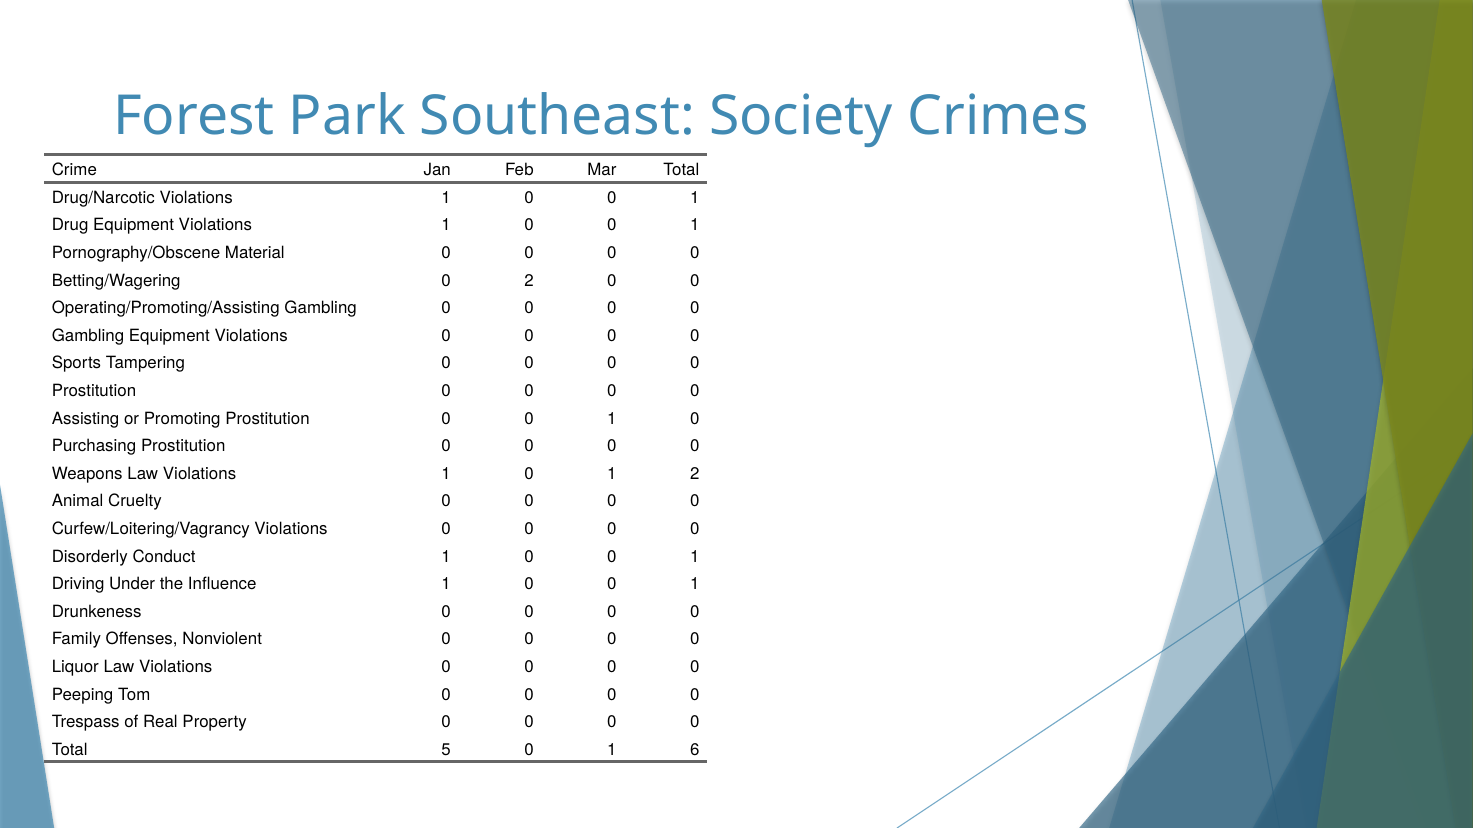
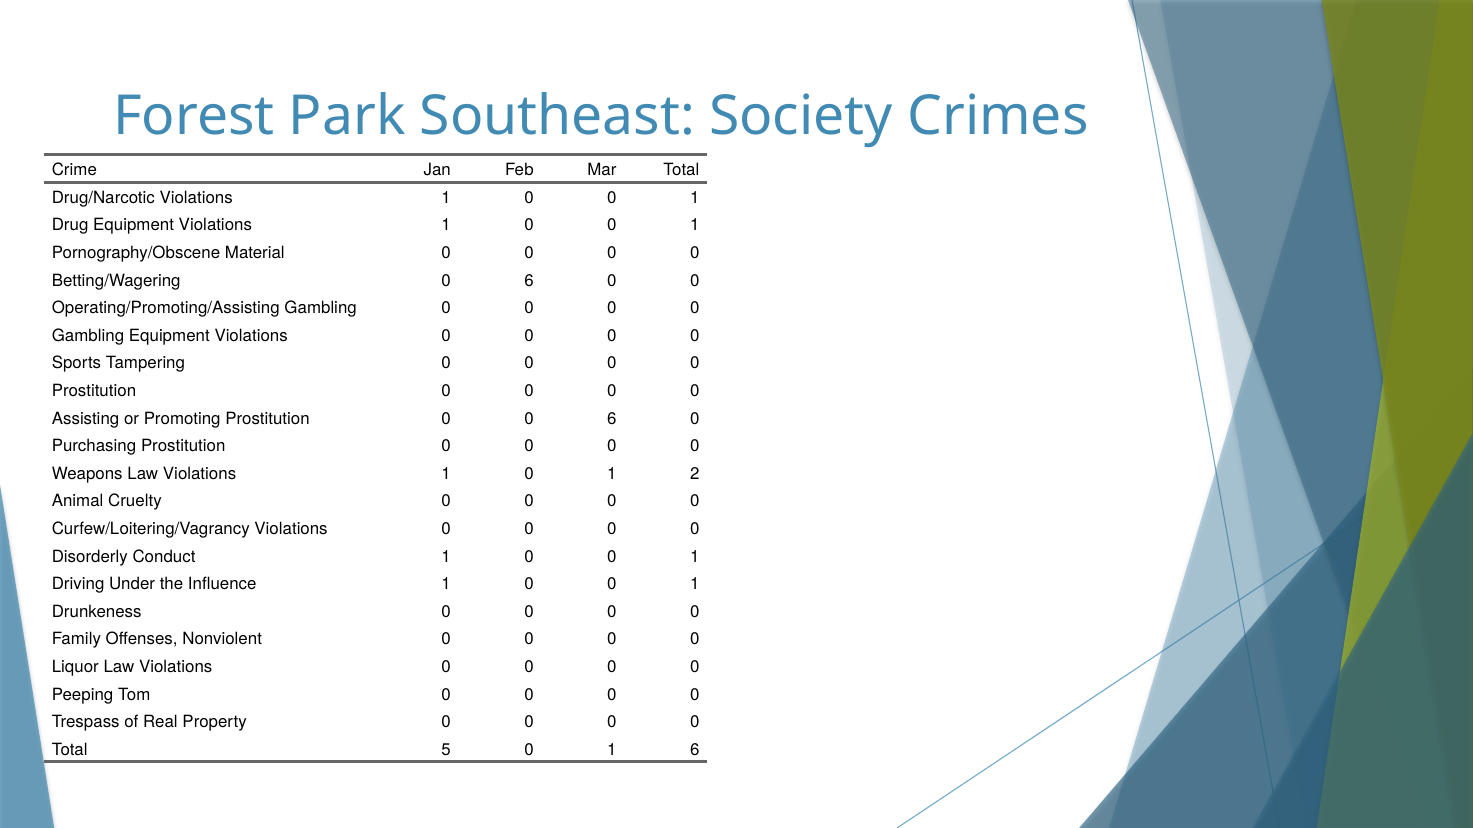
Betting/Wagering 0 2: 2 -> 6 (529, 281)
Prostitution 0 0 1: 1 -> 6 (612, 419)
